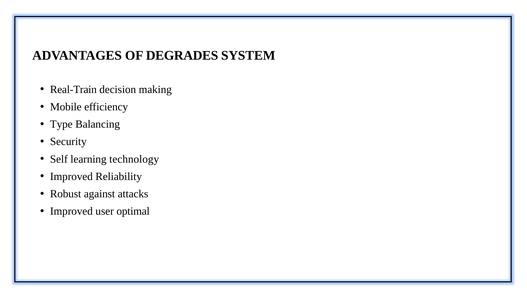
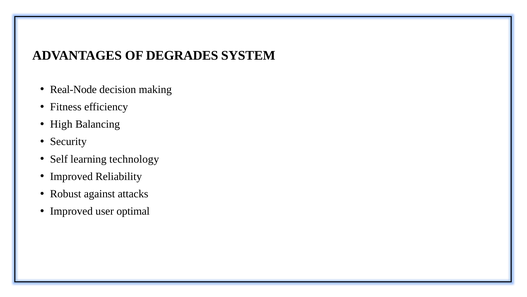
Real-Train: Real-Train -> Real-Node (73, 89)
Mobile: Mobile -> Fitness (66, 107)
Type: Type -> High (61, 124)
